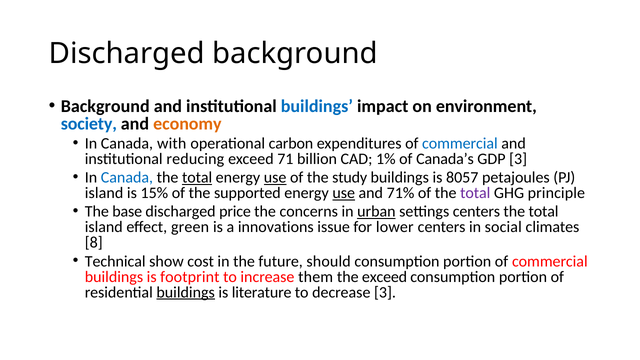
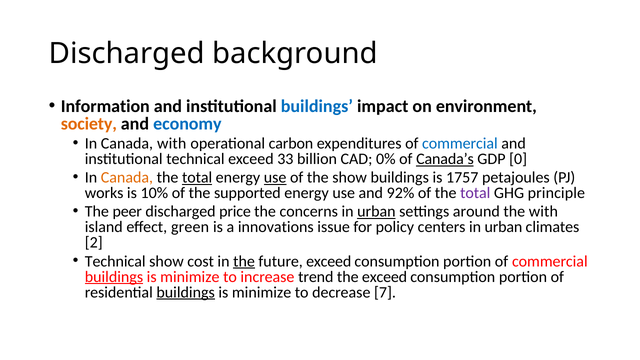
Background: Background -> Information (105, 106)
society colour: blue -> orange (89, 124)
economy colour: orange -> blue (187, 124)
institutional reducing: reducing -> technical (195, 159)
71: 71 -> 33 (285, 159)
1%: 1% -> 0% (386, 159)
Canada’s underline: none -> present (445, 159)
GDP 3: 3 -> 0 (518, 159)
Canada colour: blue -> orange (127, 177)
the study: study -> show (350, 177)
8057: 8057 -> 1757 (462, 177)
island: island -> works (104, 193)
15%: 15% -> 10% (154, 193)
use underline: present -> none (344, 193)
71%: 71% -> 92% (400, 193)
base: base -> peer (127, 212)
settings centers: centers -> around (476, 212)
total: total -> with (543, 212)
lower: lower -> policy (395, 227)
centers in social: social -> urban (503, 227)
8: 8 -> 2 (94, 243)
the underline: none -> present (244, 261)
future should: should -> exceed (329, 261)
buildings underline: none -> present (114, 277)
footprint: footprint -> minimize (190, 277)
them: them -> trend (316, 277)
literature: literature -> minimize (262, 292)
decrease 3: 3 -> 7 (385, 292)
